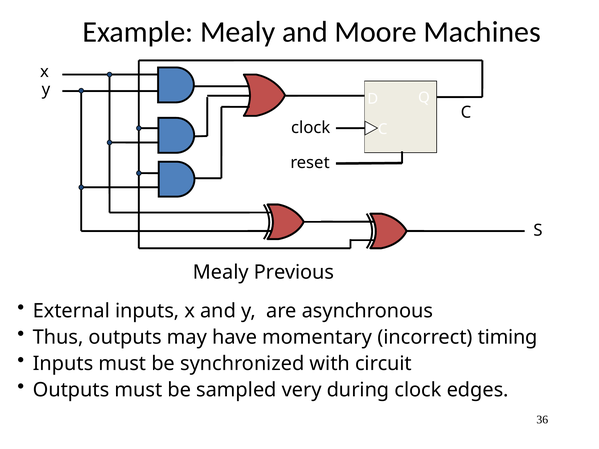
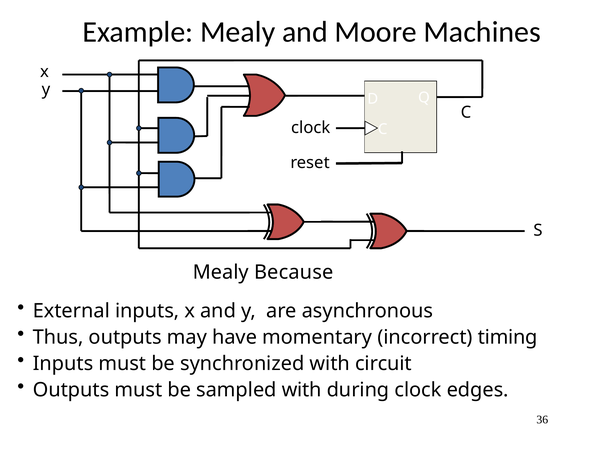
Previous: Previous -> Because (294, 272)
sampled very: very -> with (302, 390)
